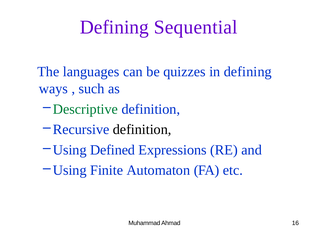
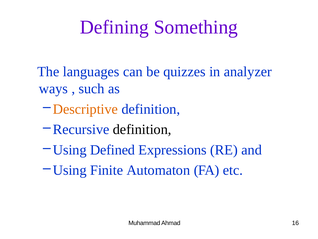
Sequential: Sequential -> Something (196, 27)
in defining: defining -> analyzer (248, 72)
Descriptive colour: green -> orange (85, 109)
